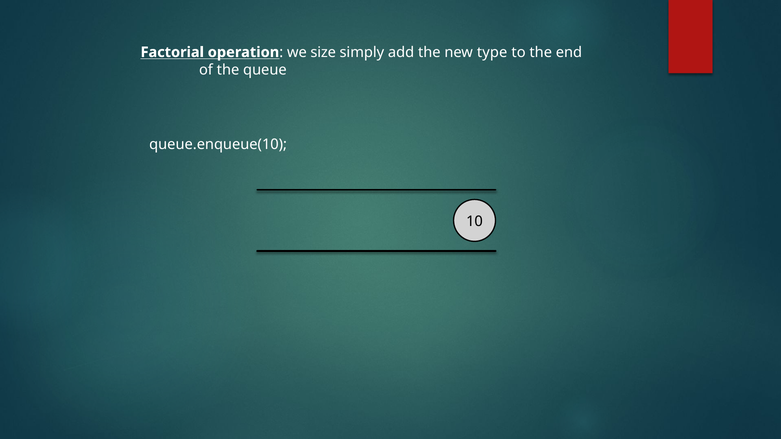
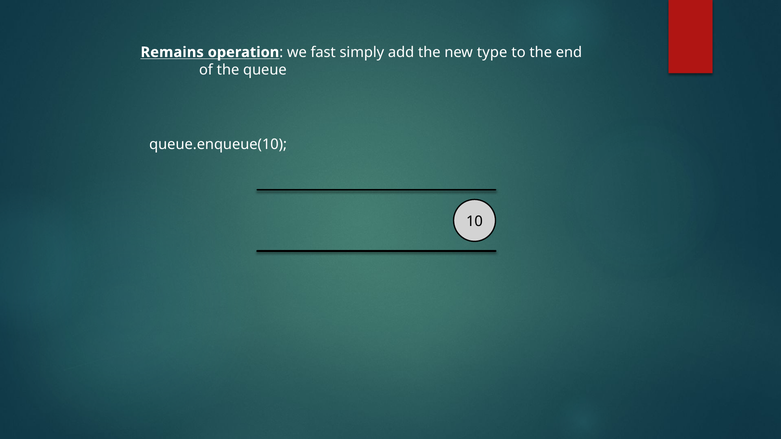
Factorial: Factorial -> Remains (172, 52)
size: size -> fast (323, 52)
